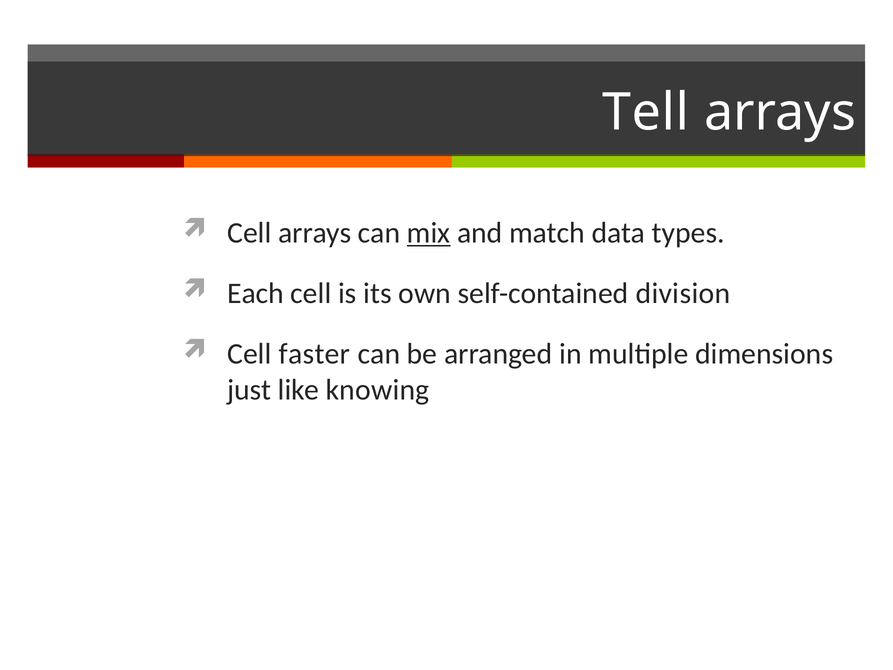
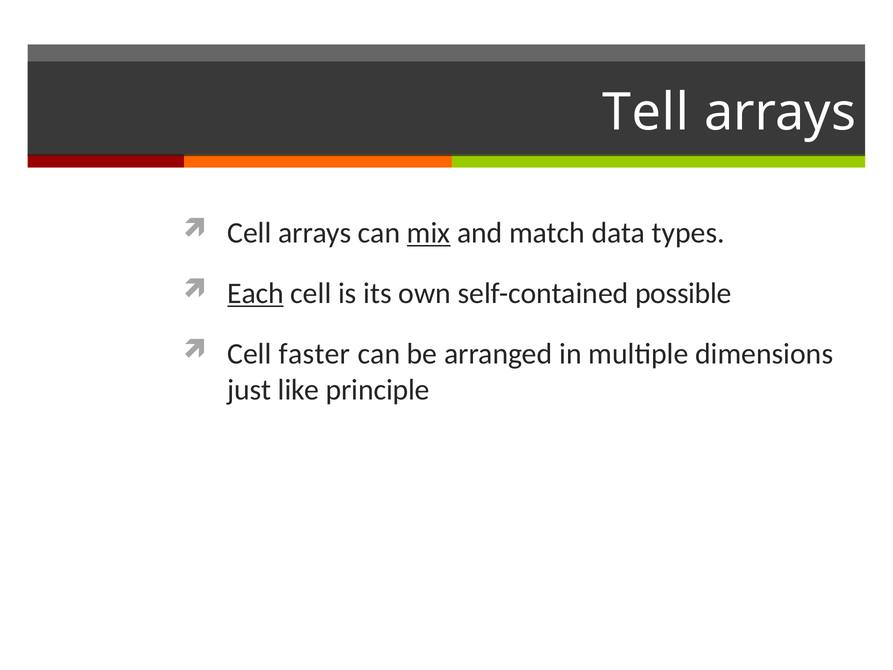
Each underline: none -> present (256, 293)
division: division -> possible (683, 293)
knowing: knowing -> principle (378, 390)
